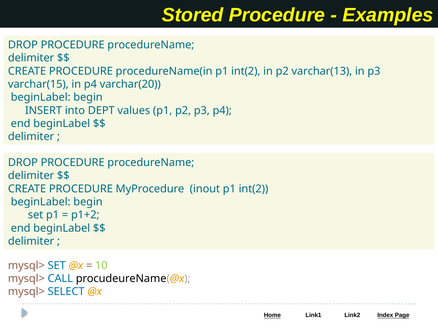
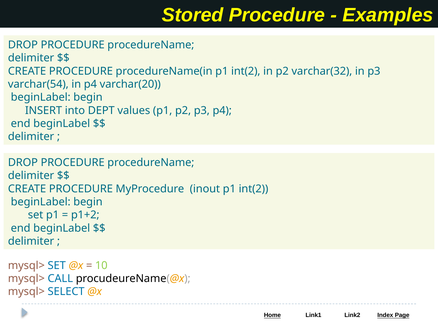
varchar(13: varchar(13 -> varchar(32 (322, 71)
varchar(15: varchar(15 -> varchar(54 (38, 84)
